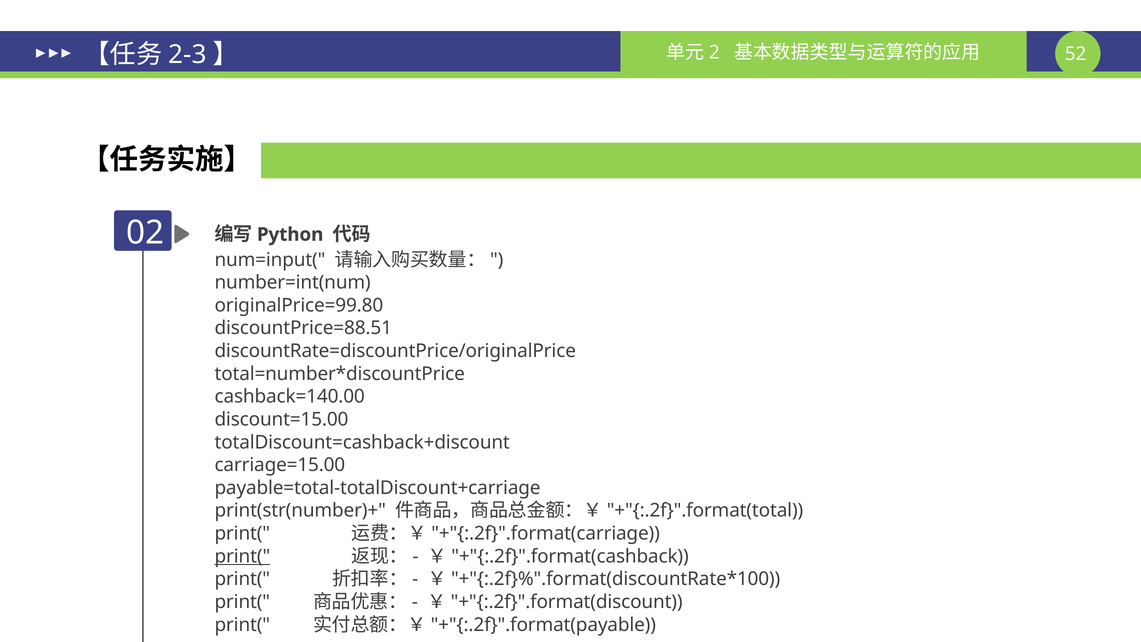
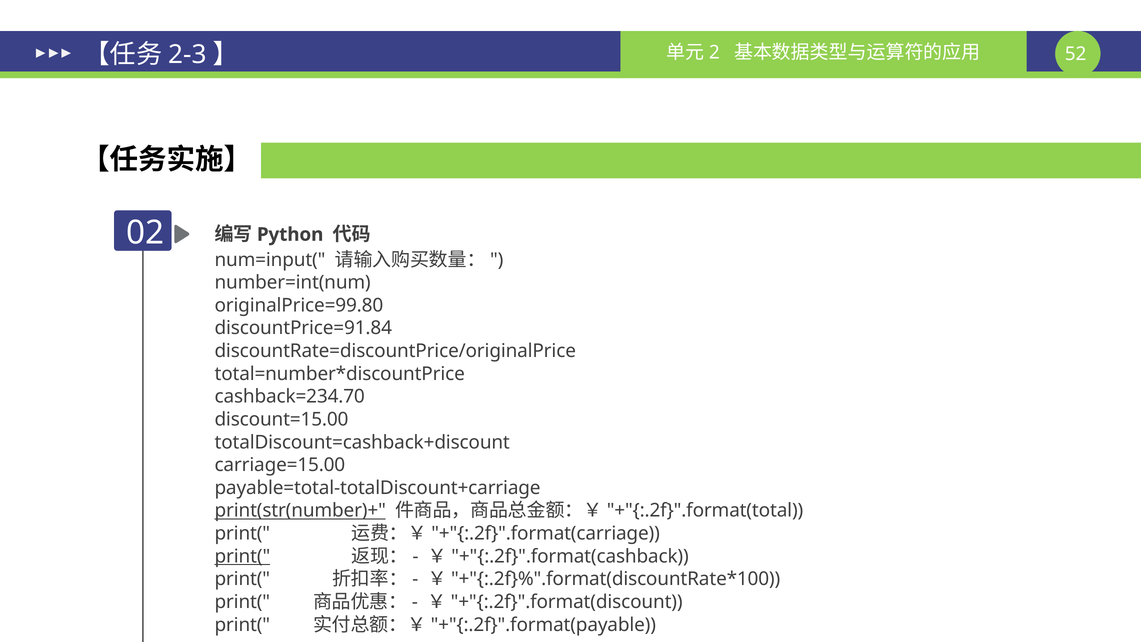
discountPrice=88.51: discountPrice=88.51 -> discountPrice=91.84 (303, 328)
cashback=140.00: cashback=140.00 -> cashback=234.70 (290, 396)
print(str(number)+ underline: none -> present (300, 510)
